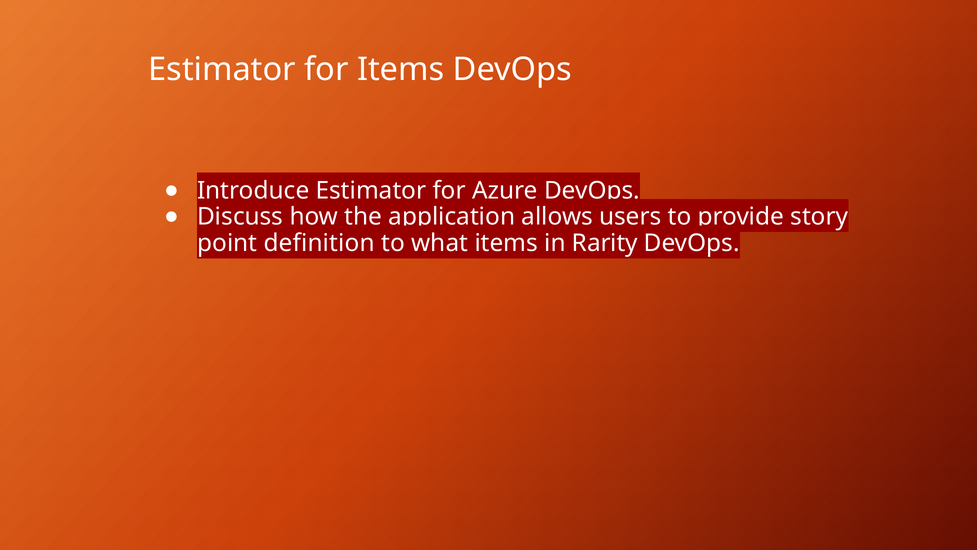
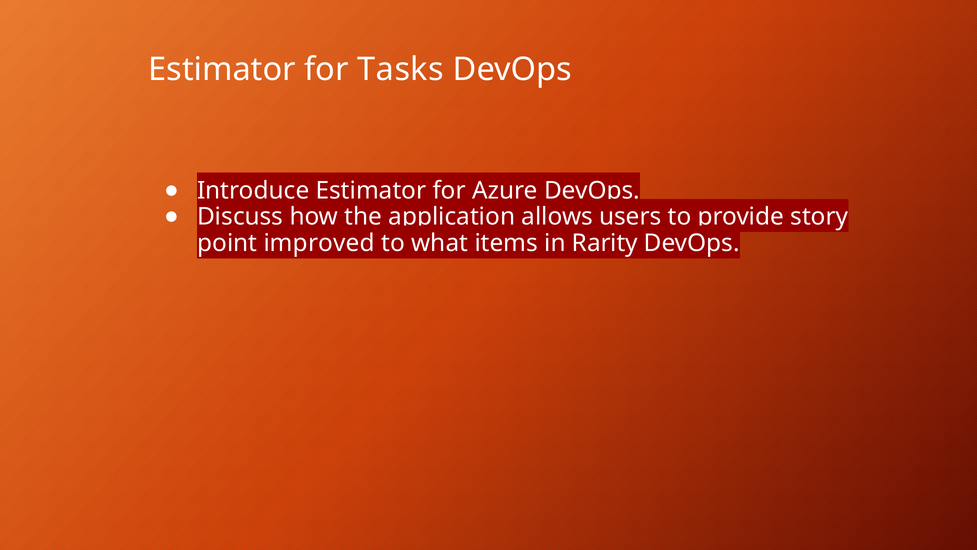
for Items: Items -> Tasks (401, 69)
definition: definition -> improved (319, 243)
